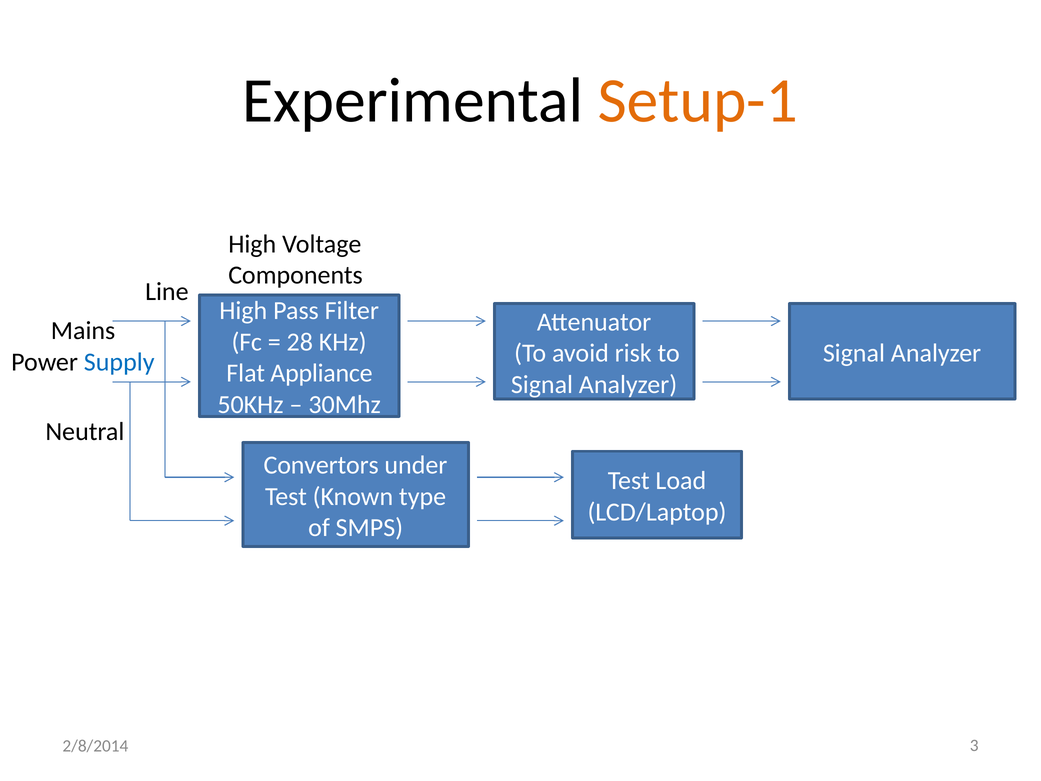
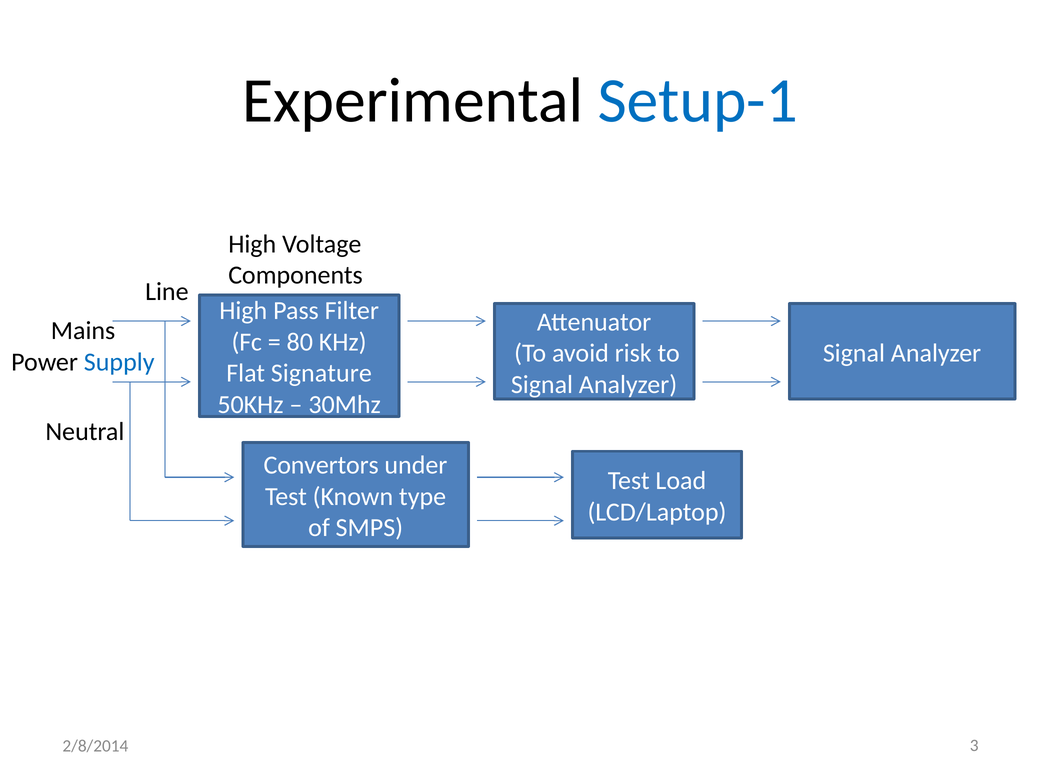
Setup-1 colour: orange -> blue (698, 101)
28: 28 -> 80 (300, 342)
Appliance: Appliance -> Signature (321, 373)
